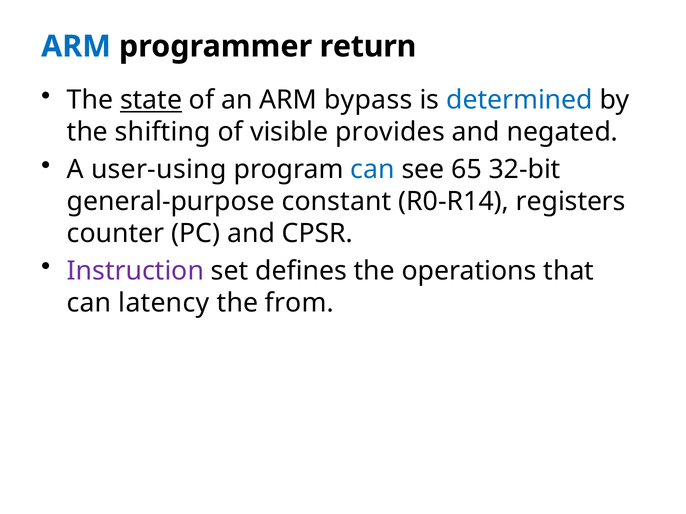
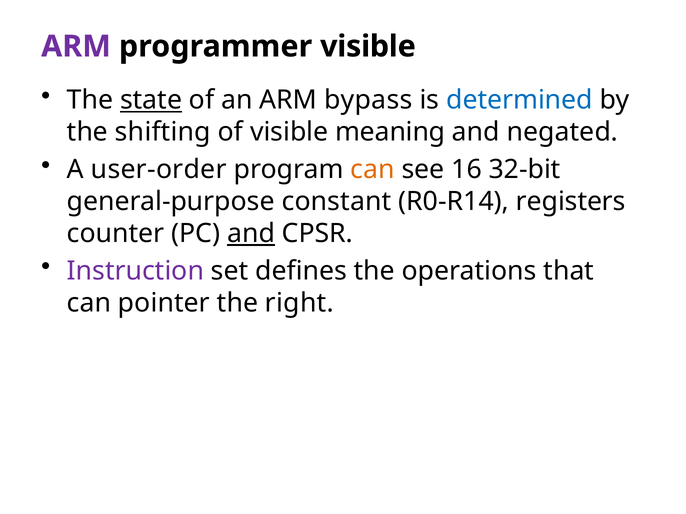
ARM colour: blue -> purple (76, 46)
programmer return: return -> visible (368, 46)
provides: provides -> meaning (390, 132)
user-using: user-using -> user-order (159, 170)
can colour: blue -> orange (373, 170)
65: 65 -> 16 (467, 170)
and underline: none -> present (251, 234)
latency: latency -> pointer (164, 303)
from: from -> right (299, 303)
